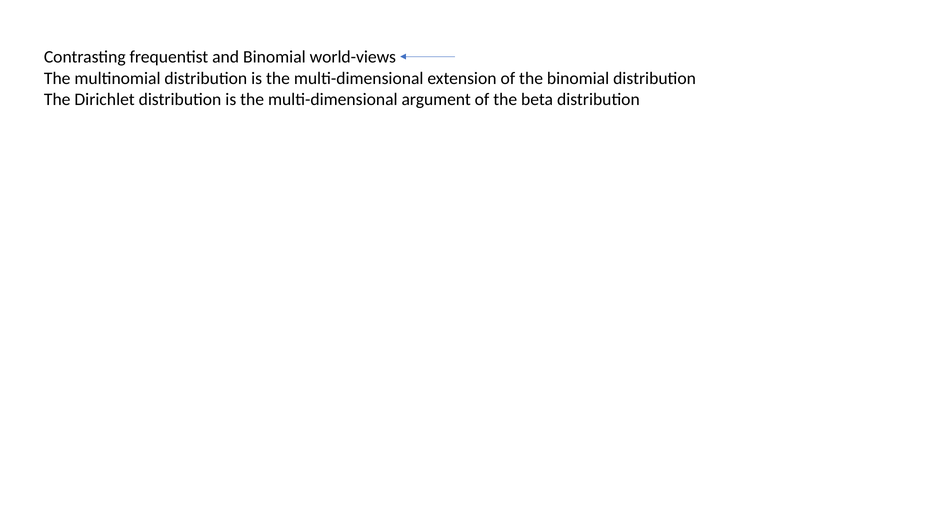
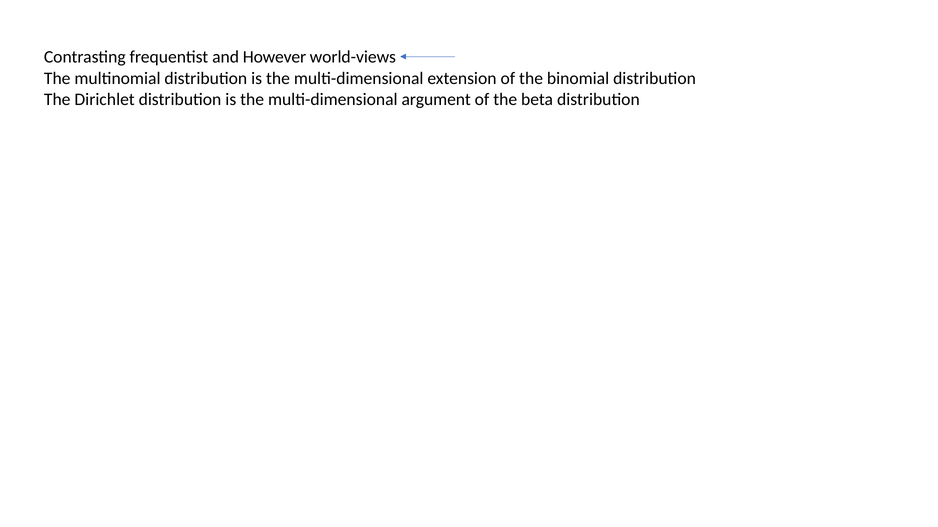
and Binomial: Binomial -> However (274, 57)
